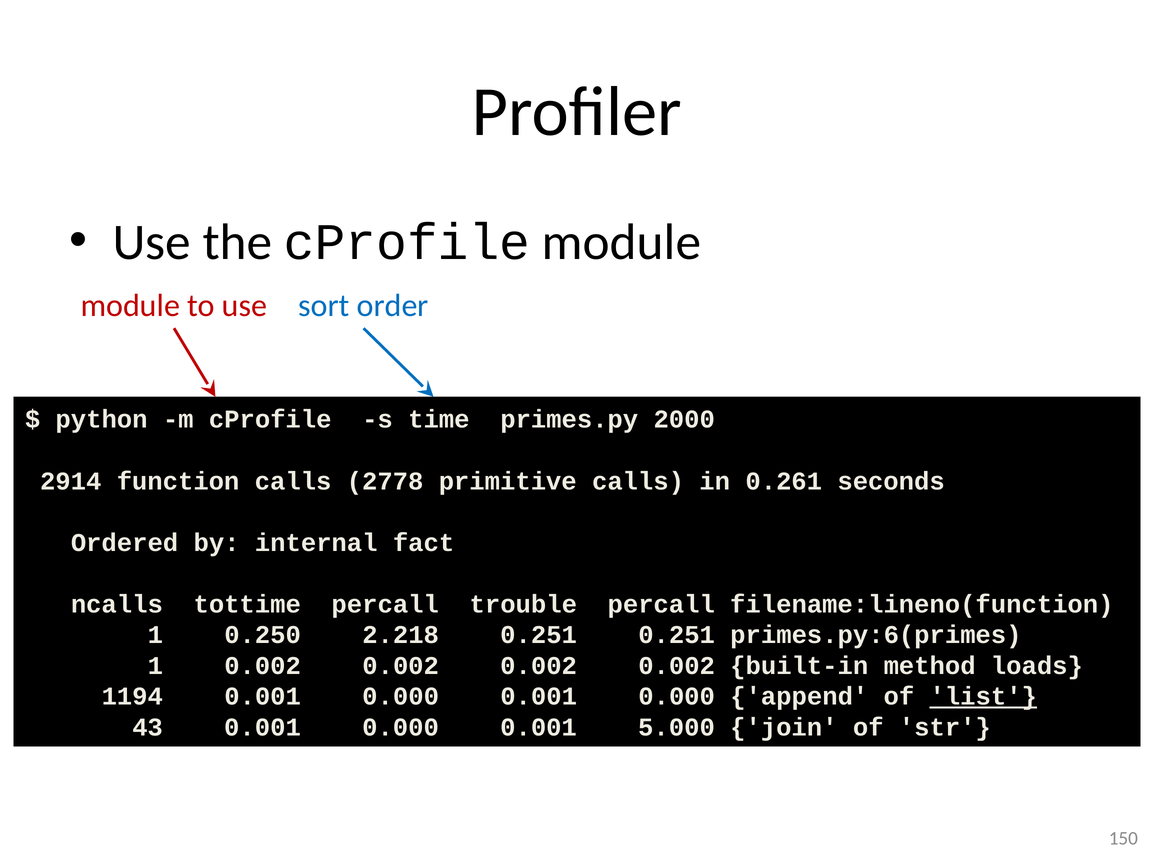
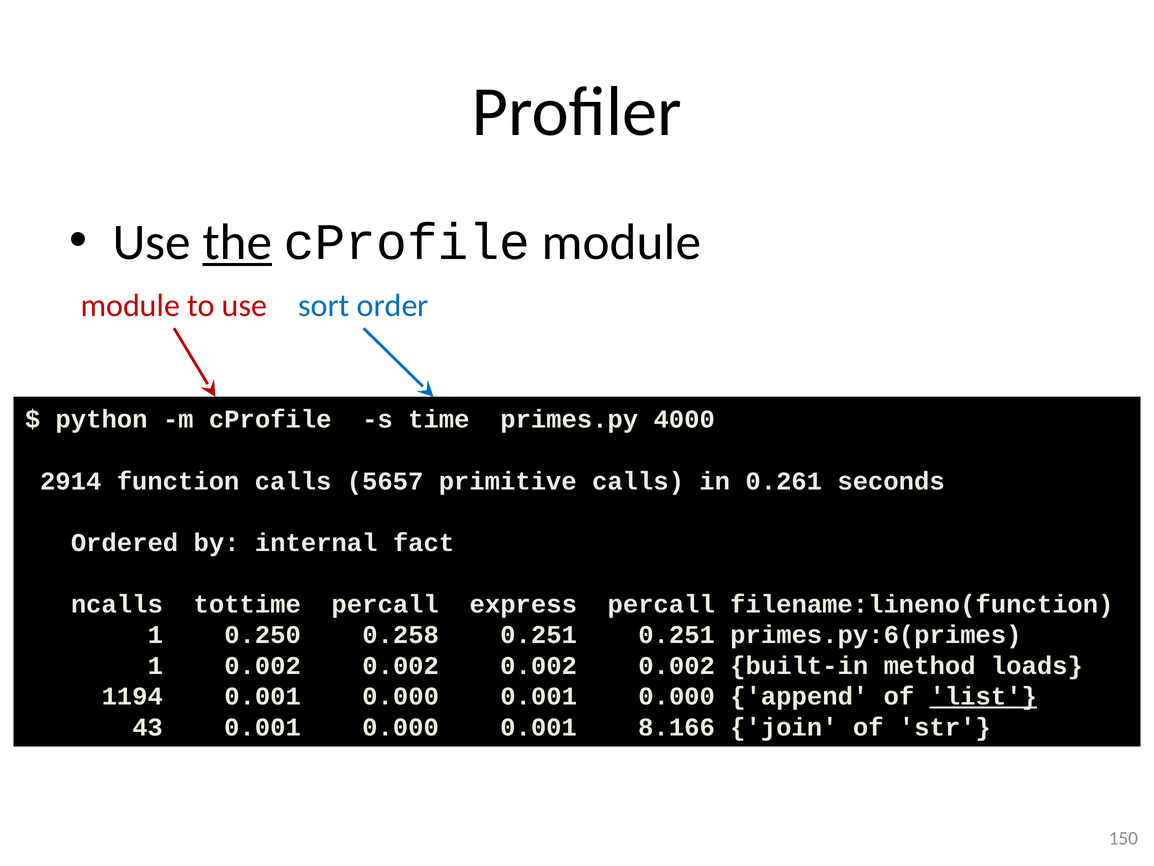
the underline: none -> present (237, 242)
2000: 2000 -> 4000 (684, 419)
2778: 2778 -> 5657 (385, 481)
trouble: trouble -> express (523, 604)
2.218: 2.218 -> 0.258 (401, 635)
5.000: 5.000 -> 8.166 (677, 727)
